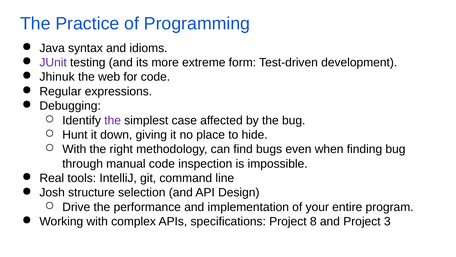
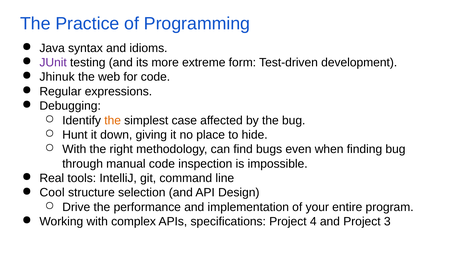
the colour: purple -> orange (113, 120)
Josh: Josh -> Cool (52, 192)
8: 8 -> 4 (313, 221)
